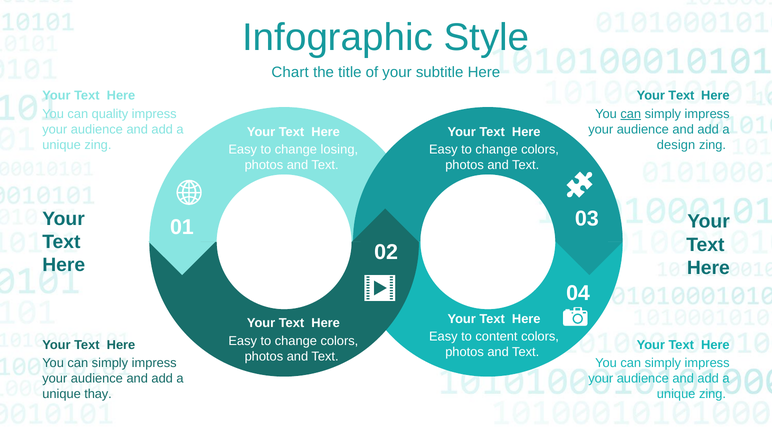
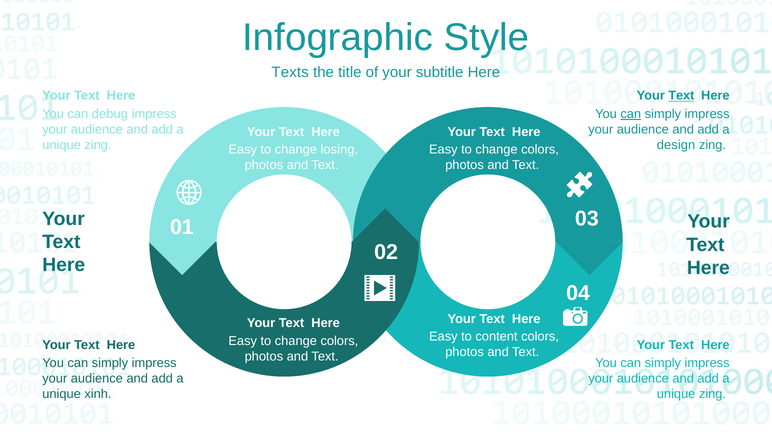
Chart: Chart -> Texts (290, 72)
Text underline: none -> present (681, 96)
quality: quality -> debug (110, 114)
thay: thay -> xinh (98, 394)
